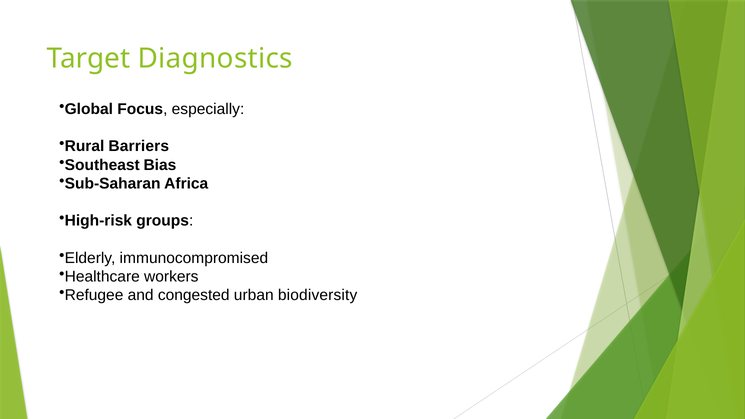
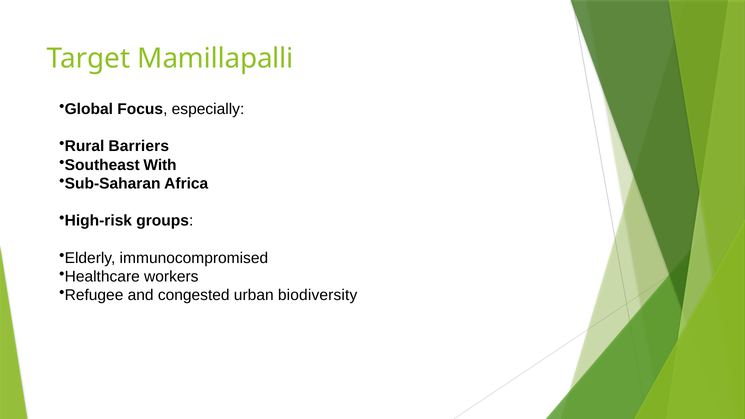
Diagnostics: Diagnostics -> Mamillapalli (215, 59)
Bias: Bias -> With (160, 165)
